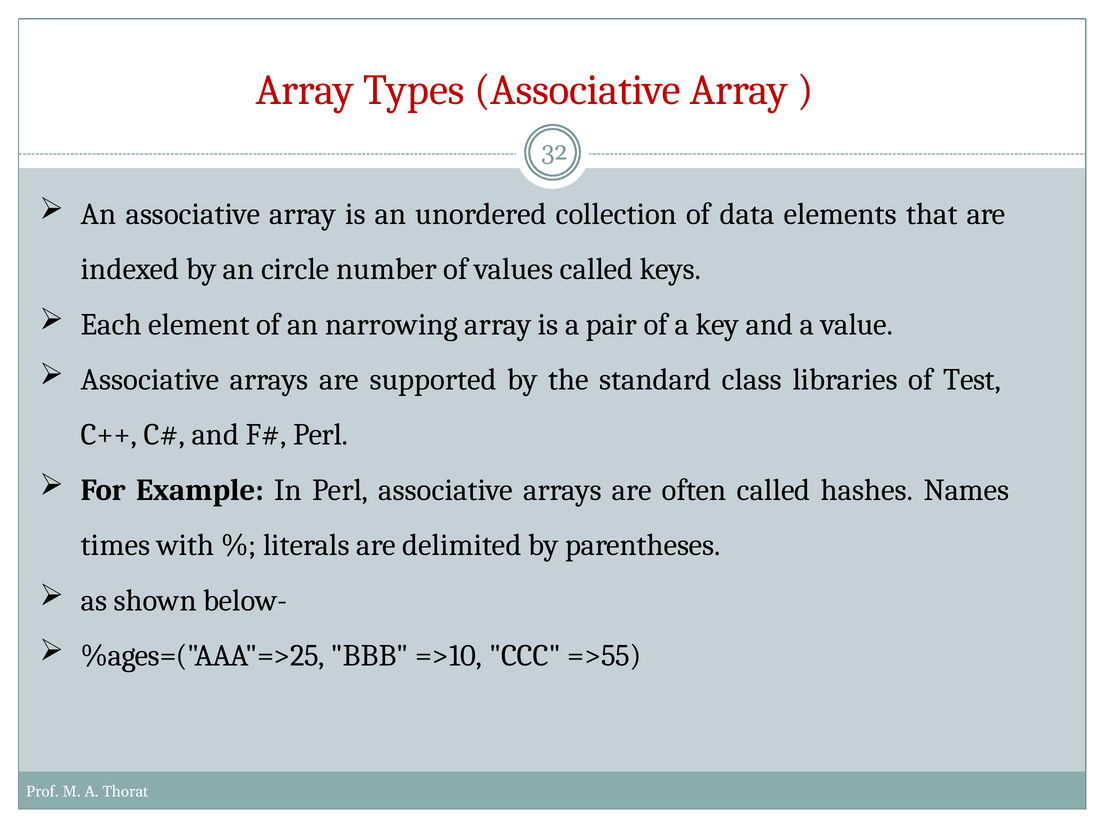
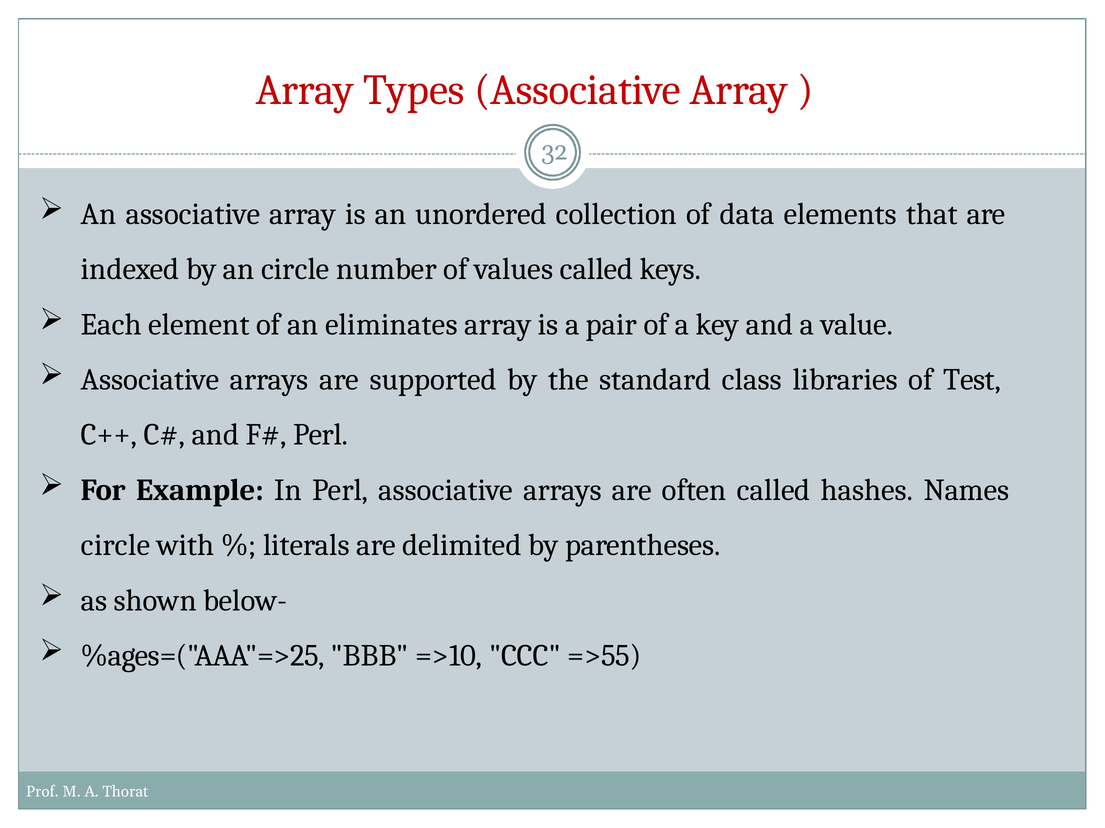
narrowing: narrowing -> eliminates (391, 325)
times: times -> circle (116, 546)
